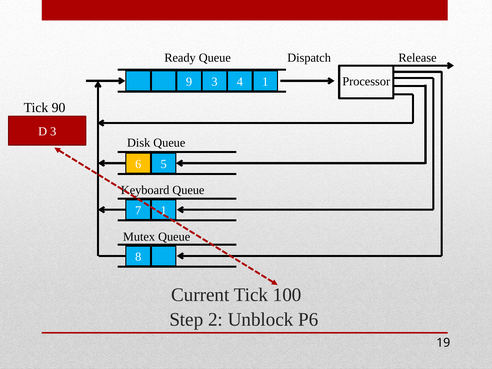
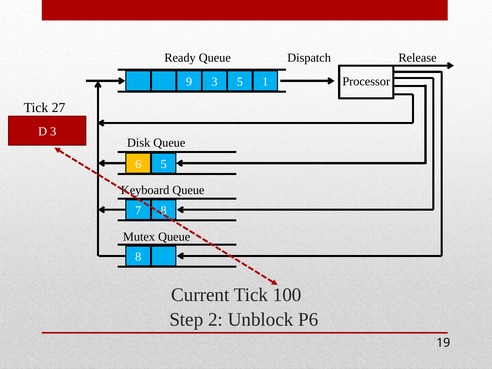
3 4: 4 -> 5 (240, 82)
90: 90 -> 27 (59, 108)
7 1: 1 -> 8 (164, 211)
